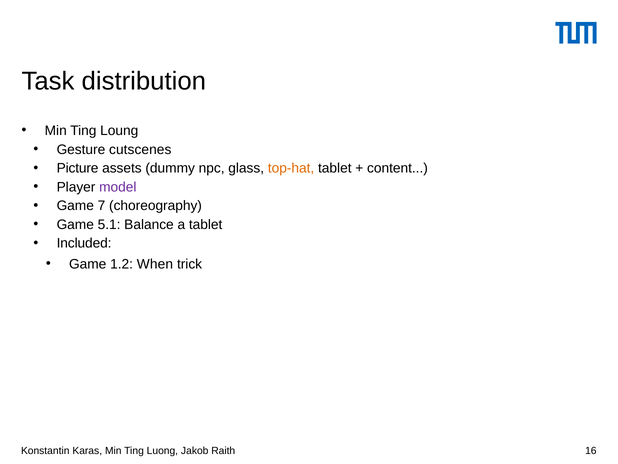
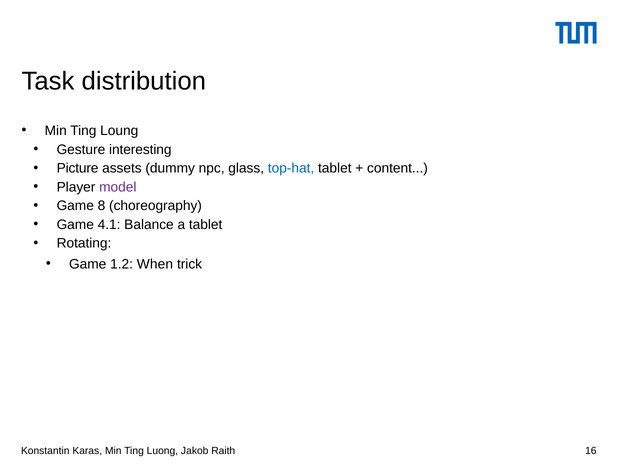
cutscenes: cutscenes -> interesting (140, 149)
top-hat colour: orange -> blue (291, 168)
7: 7 -> 8 (102, 206)
5.1: 5.1 -> 4.1 (109, 224)
Included: Included -> Rotating (84, 243)
